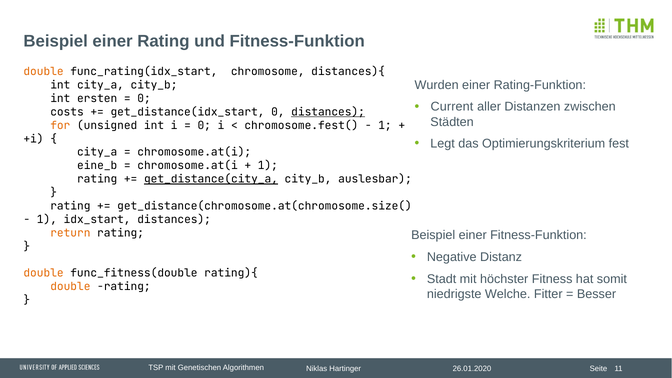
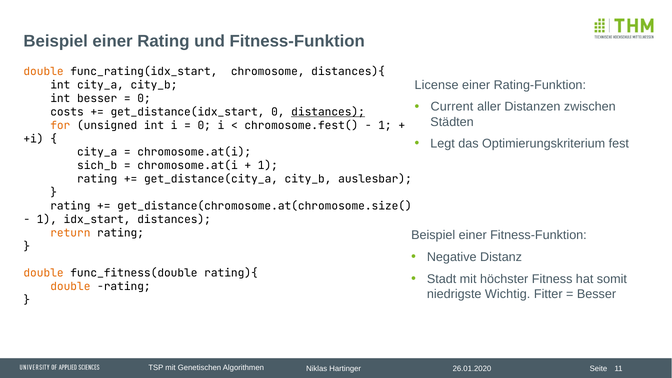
Wurden: Wurden -> License (437, 85)
int ersten: ersten -> besser (97, 99)
eine_b: eine_b -> sich_b (97, 166)
get_distance(city_a underline: present -> none (211, 179)
Welche: Welche -> Wichtig (508, 294)
